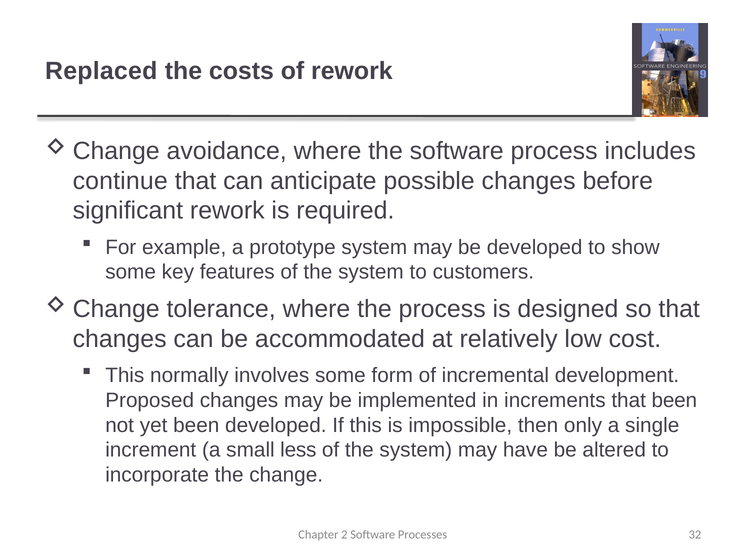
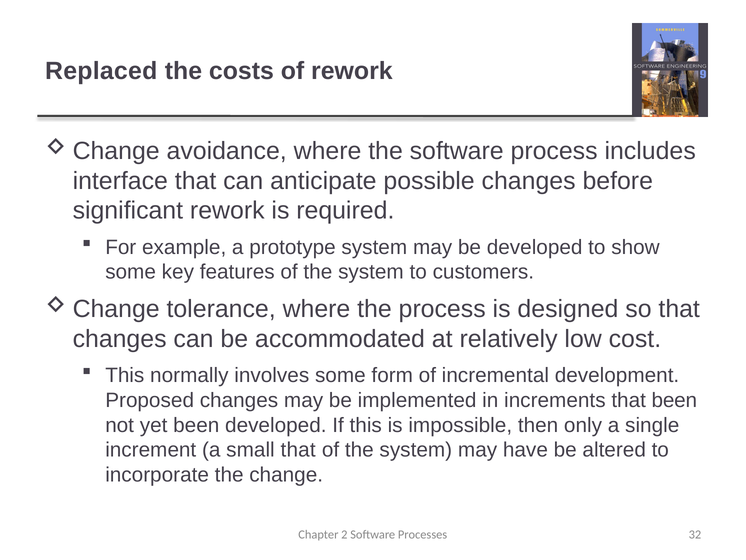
continue: continue -> interface (120, 181)
small less: less -> that (298, 450)
